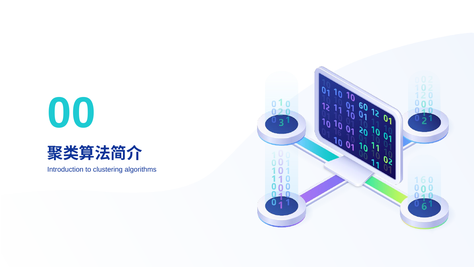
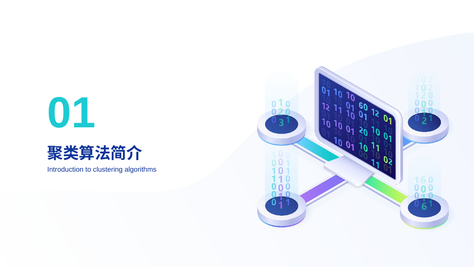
0 0: 0 -> 1 (84, 113)
